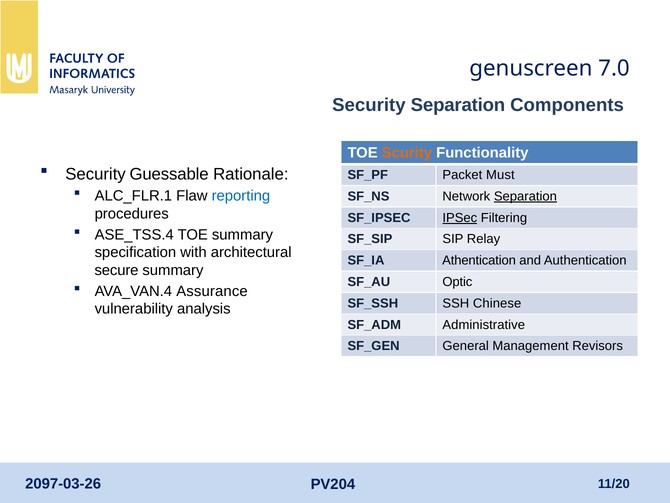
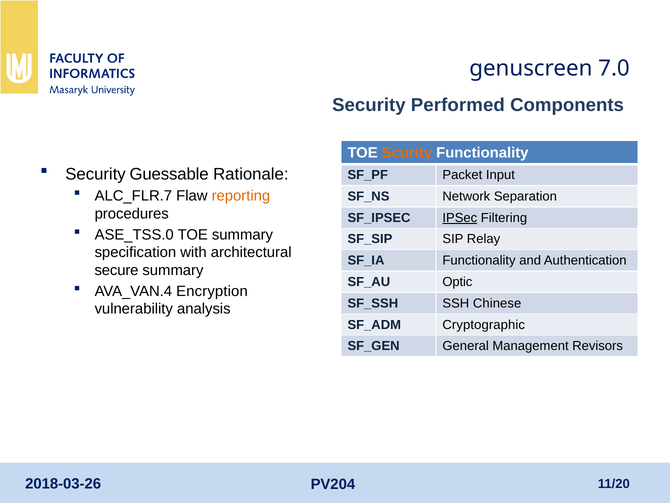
Security Separation: Separation -> Performed (458, 105)
Must: Must -> Input (500, 175)
ALC_FLR.1: ALC_FLR.1 -> ALC_FLR.7 (133, 196)
reporting colour: blue -> orange (241, 196)
Separation underline: present -> none (525, 196)
ASE_TSS.4: ASE_TSS.4 -> ASE_TSS.0 (134, 234)
Athentication: Athentication -> Functionality (479, 260)
Assurance: Assurance -> Encryption (212, 291)
Administrative: Administrative -> Cryptographic (484, 324)
2097-03-26: 2097-03-26 -> 2018-03-26 (63, 483)
